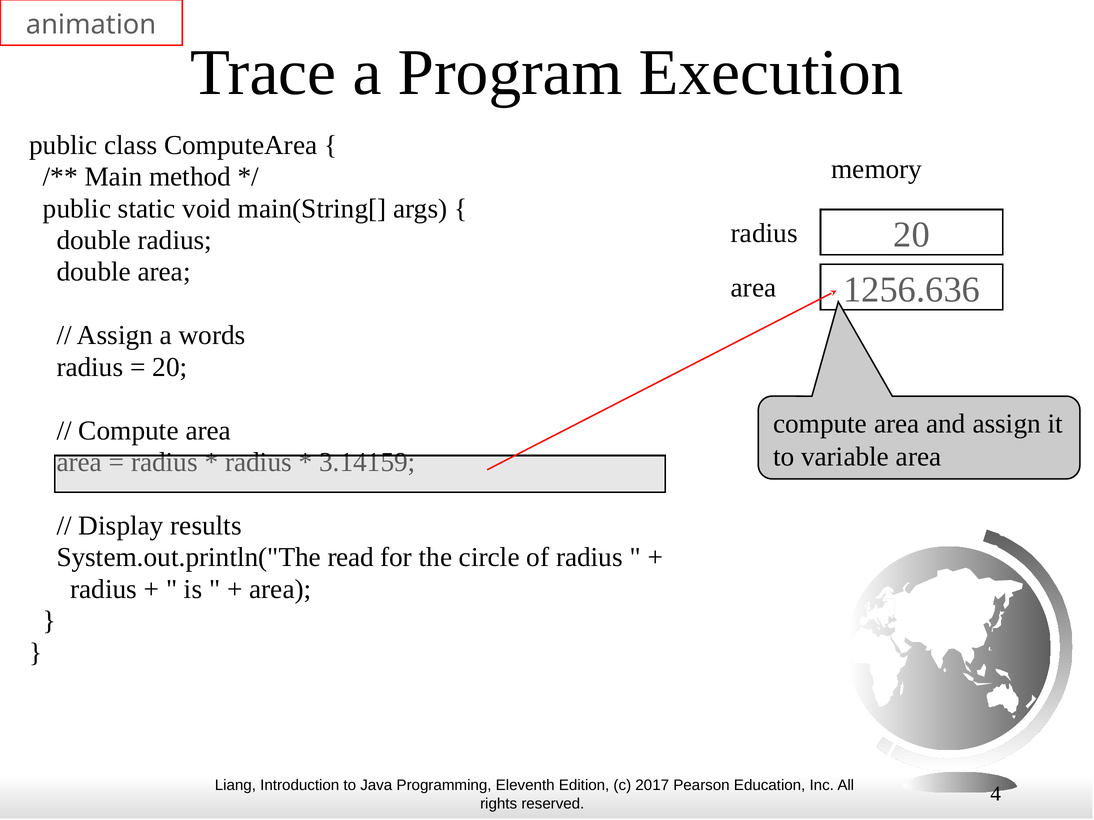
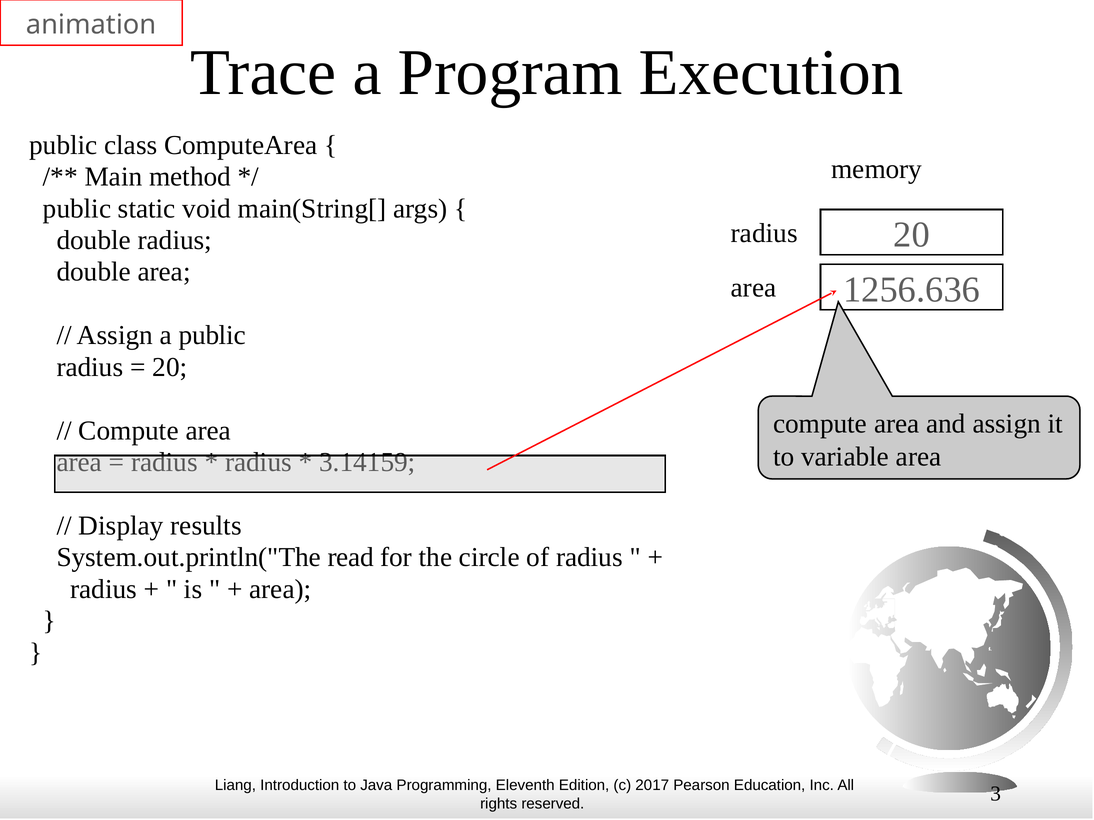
a words: words -> public (212, 336)
4: 4 -> 3 (996, 794)
